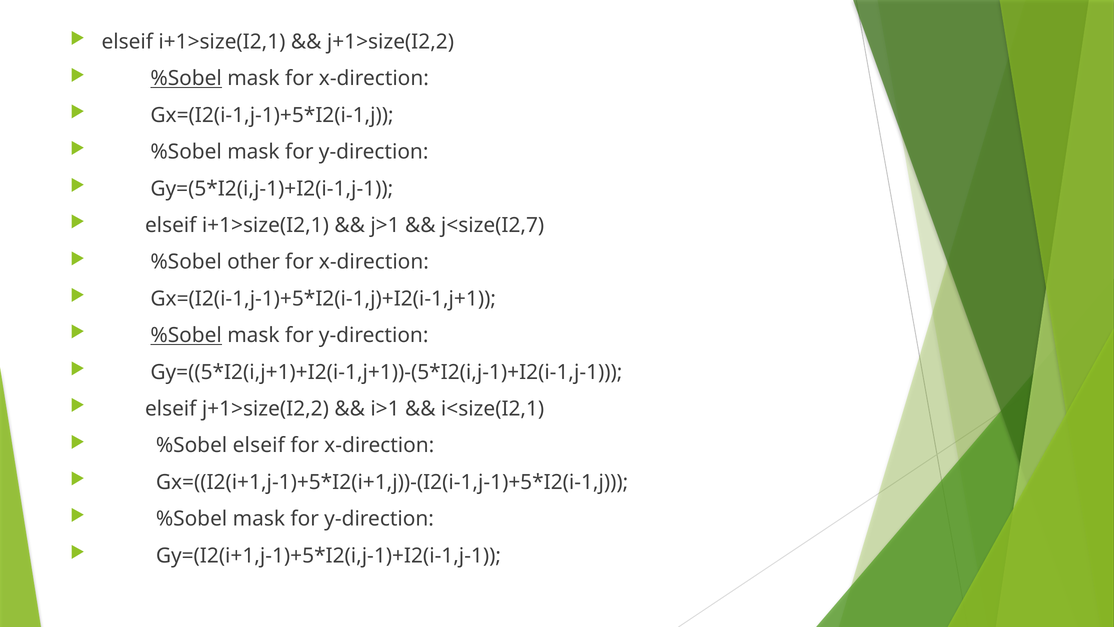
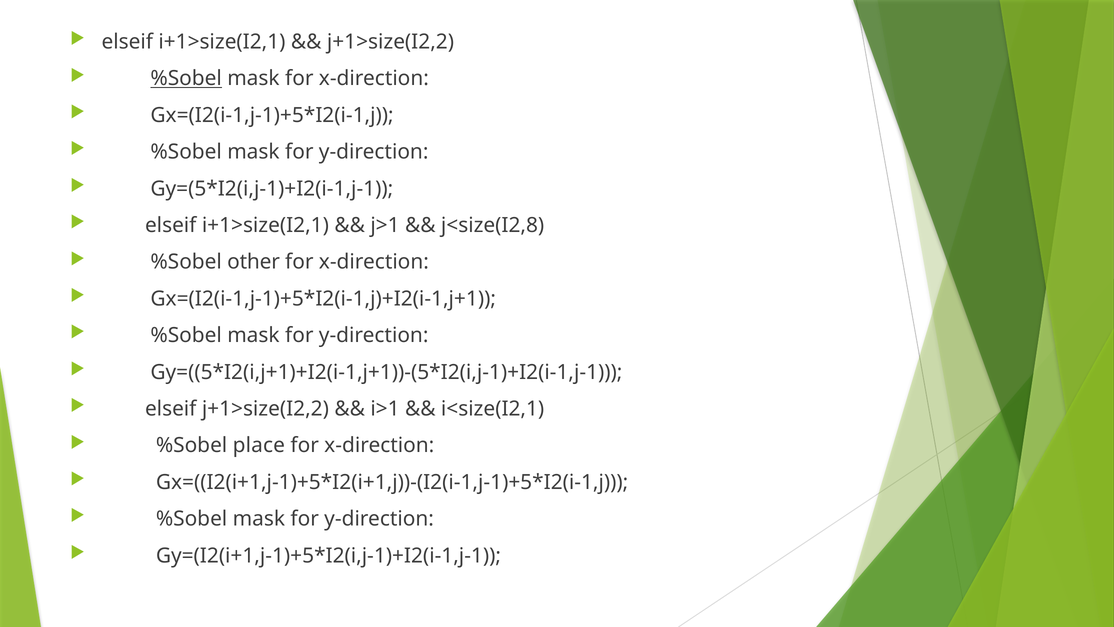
j<size(I2,7: j<size(I2,7 -> j<size(I2,8 (493, 225)
%Sobel underline: present -> none (186, 335)
%Sobel elseif: elseif -> place (259, 445)
